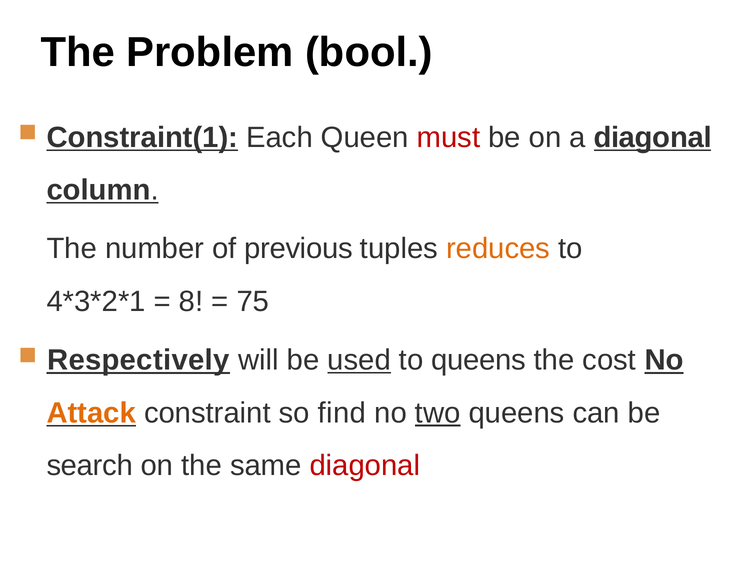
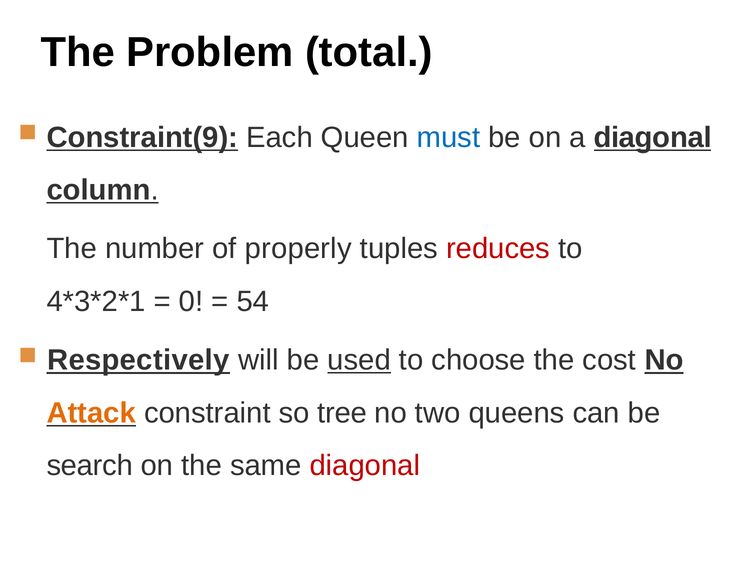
bool: bool -> total (369, 52)
Constraint(1: Constraint(1 -> Constraint(9 (142, 137)
must colour: red -> blue (449, 137)
previous: previous -> properly (298, 249)
reduces colour: orange -> red (498, 249)
8: 8 -> 0 (191, 301)
75: 75 -> 54 (253, 301)
to queens: queens -> choose (479, 360)
find: find -> tree (342, 413)
two underline: present -> none (438, 413)
